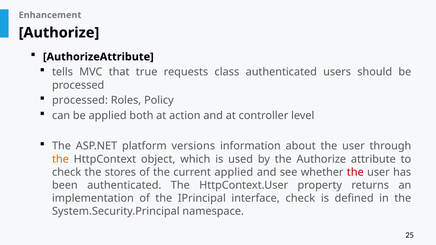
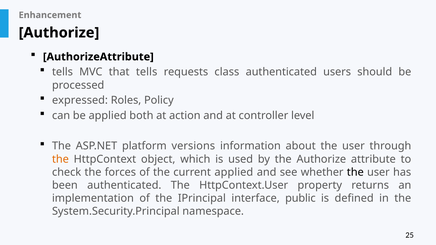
that true: true -> tells (147, 72)
processed: processed -> expressed (80, 100)
stores: stores -> forces (120, 172)
the colour: red -> black (355, 172)
interface check: check -> public (300, 199)
